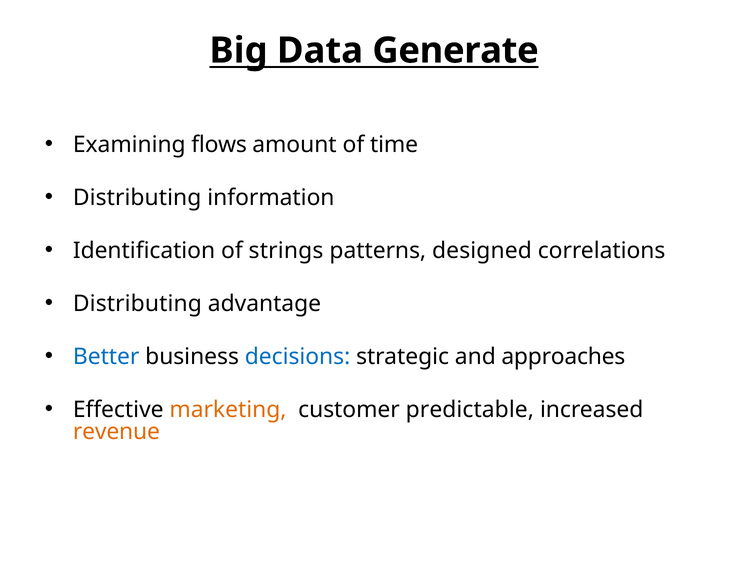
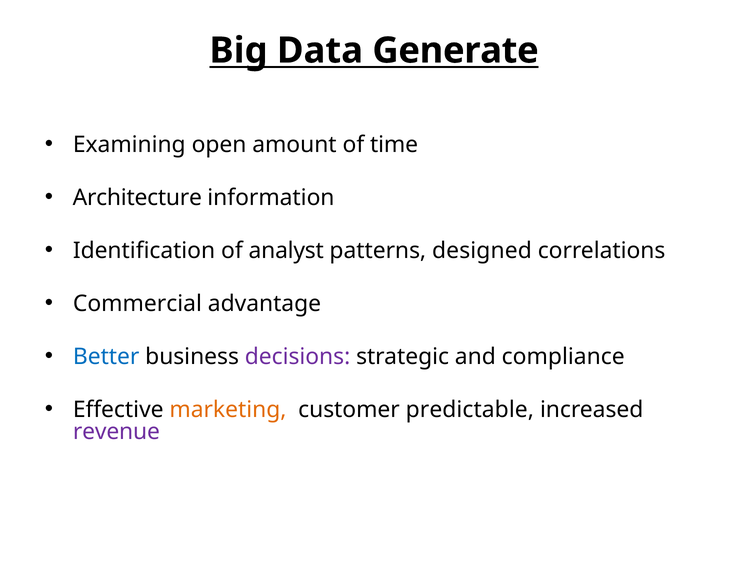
flows: flows -> open (219, 145)
Distributing: Distributing -> Architecture (137, 198)
strings: strings -> analyst (286, 251)
Distributing: Distributing -> Commercial (137, 304)
decisions colour: blue -> purple (298, 357)
approaches: approaches -> compliance (563, 357)
revenue colour: orange -> purple (116, 431)
